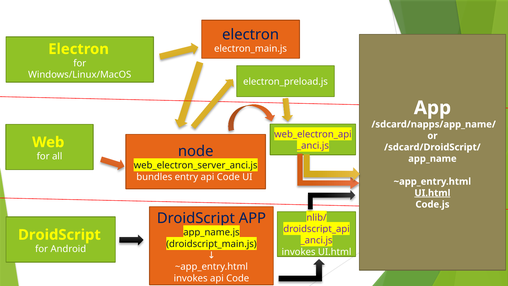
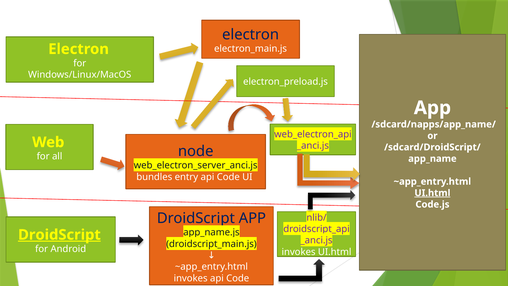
DroidScript underline: none -> present (59, 235)
